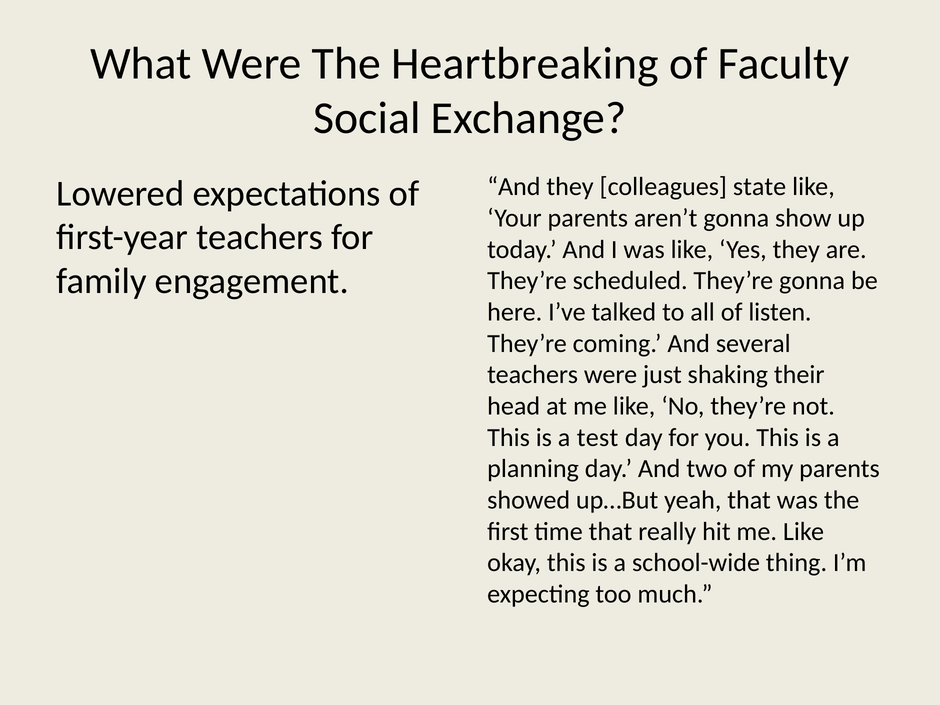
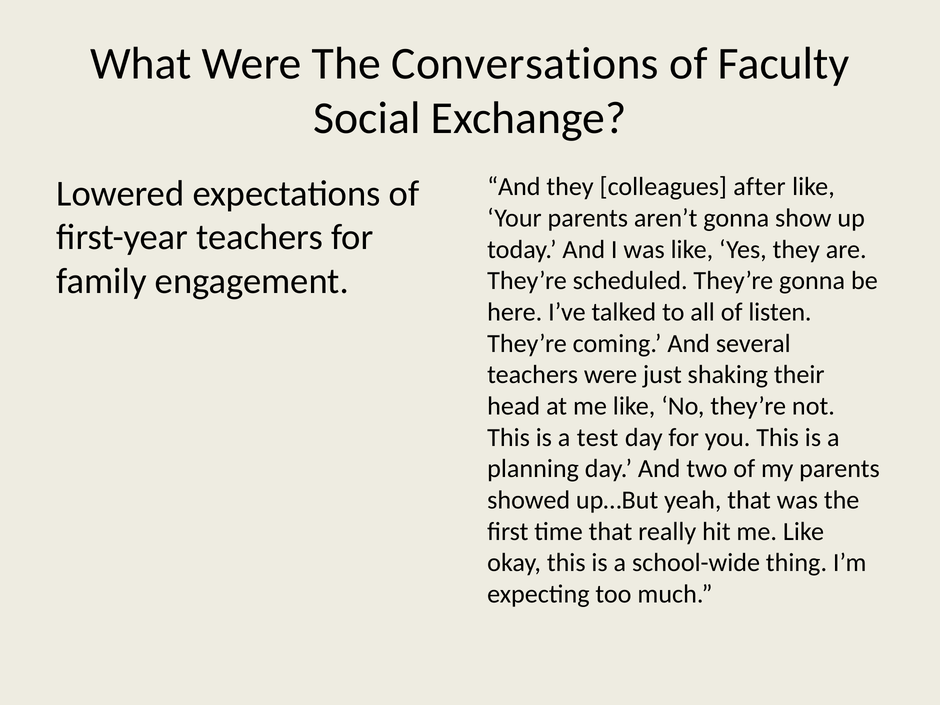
Heartbreaking: Heartbreaking -> Conversations (525, 64)
state: state -> after (759, 187)
